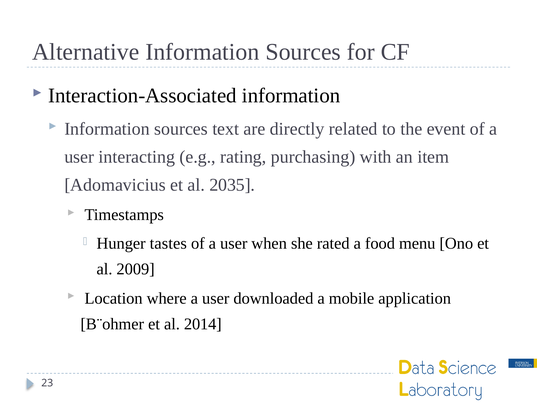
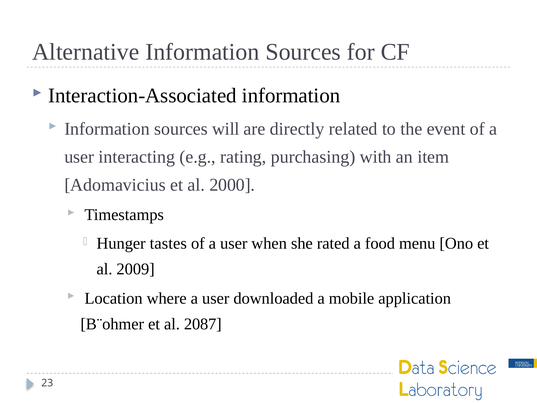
text: text -> will (226, 129)
2035: 2035 -> 2000 (232, 185)
2014: 2014 -> 2087 (203, 324)
